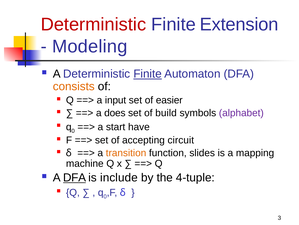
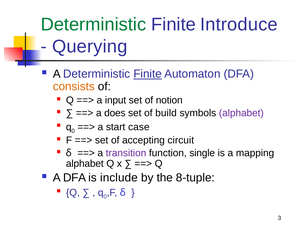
Deterministic colour: red -> green (93, 24)
Extension: Extension -> Introduce (239, 24)
Modeling: Modeling -> Querying (90, 46)
easier: easier -> notion (169, 100)
have: have -> case (139, 127)
transition colour: orange -> purple (126, 152)
slides: slides -> single (202, 152)
machine: machine -> alphabet (85, 163)
DFA underline: present -> none (75, 177)
4-tuple: 4-tuple -> 8-tuple (195, 177)
